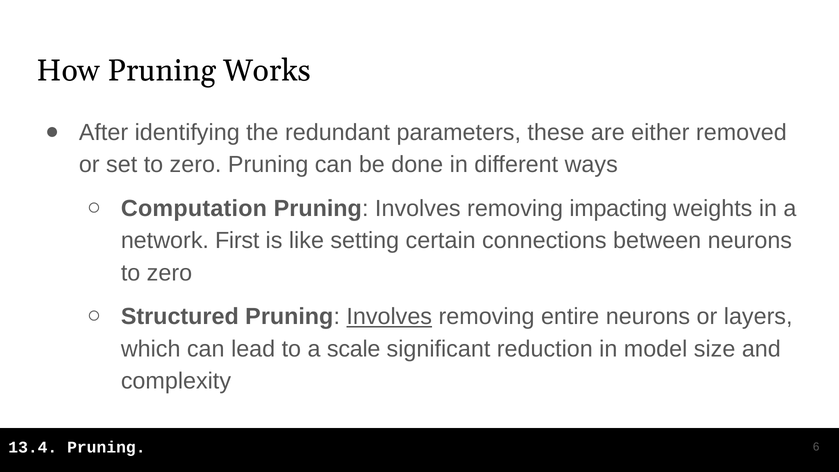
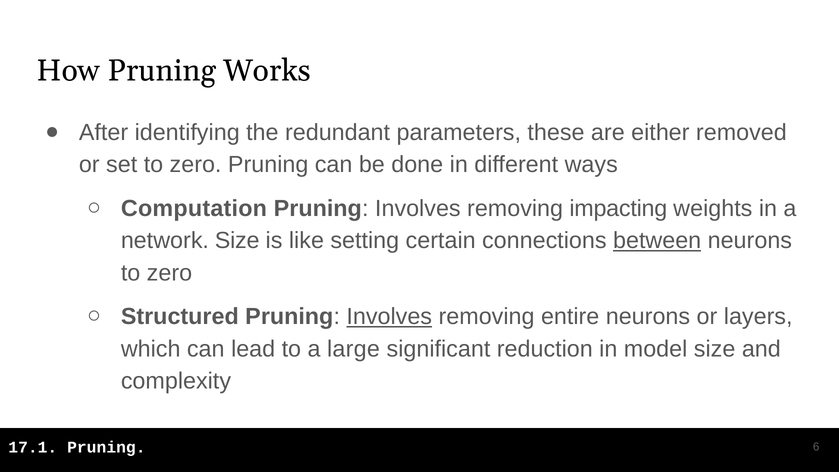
network First: First -> Size (237, 241)
between underline: none -> present (657, 241)
scale: scale -> large (353, 349)
13.4: 13.4 -> 17.1 (33, 447)
